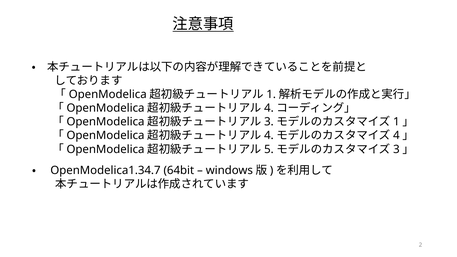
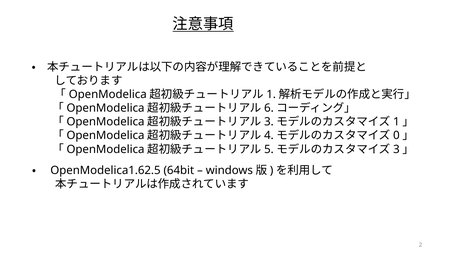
4: 4 -> 6 (269, 108)
4: 4 -> 0 (396, 136)
OpenModelica1.34.7: OpenModelica1.34.7 -> OpenModelica1.62.5 (105, 170)
